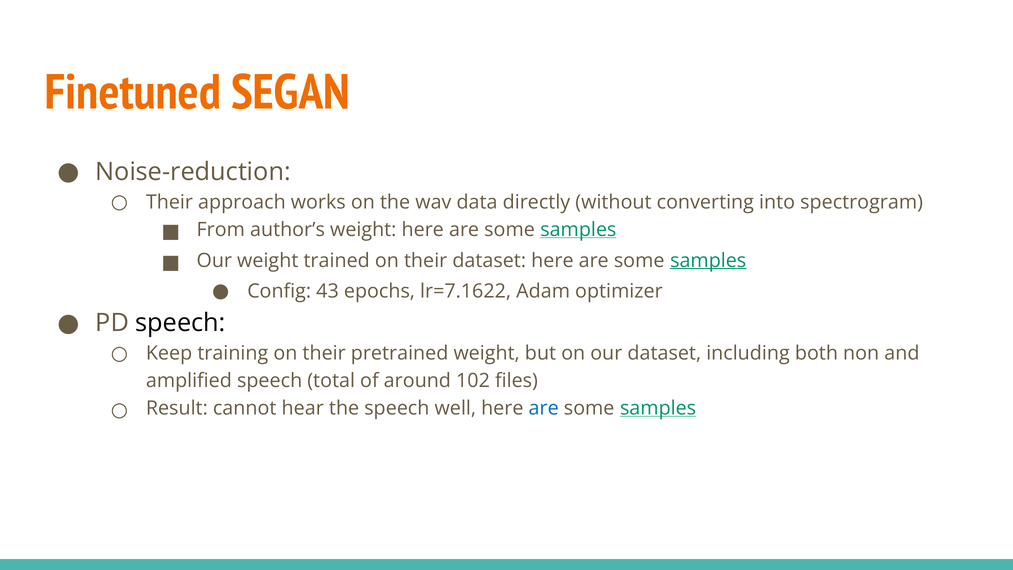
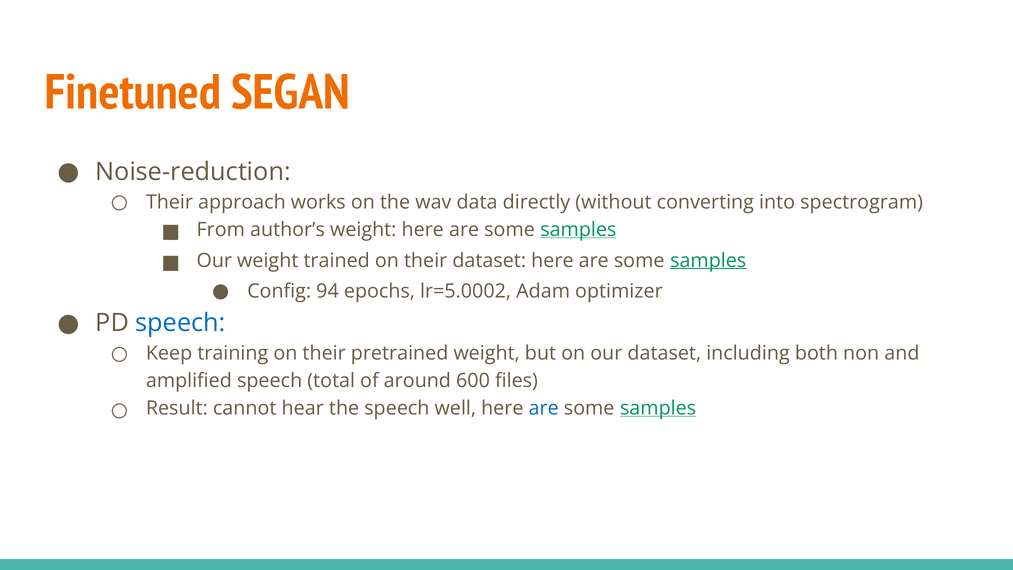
43: 43 -> 94 (327, 291)
lr=7.1622: lr=7.1622 -> lr=5.0002 (466, 291)
speech colour: black -> blue (181, 323)
102: 102 -> 600 (473, 380)
